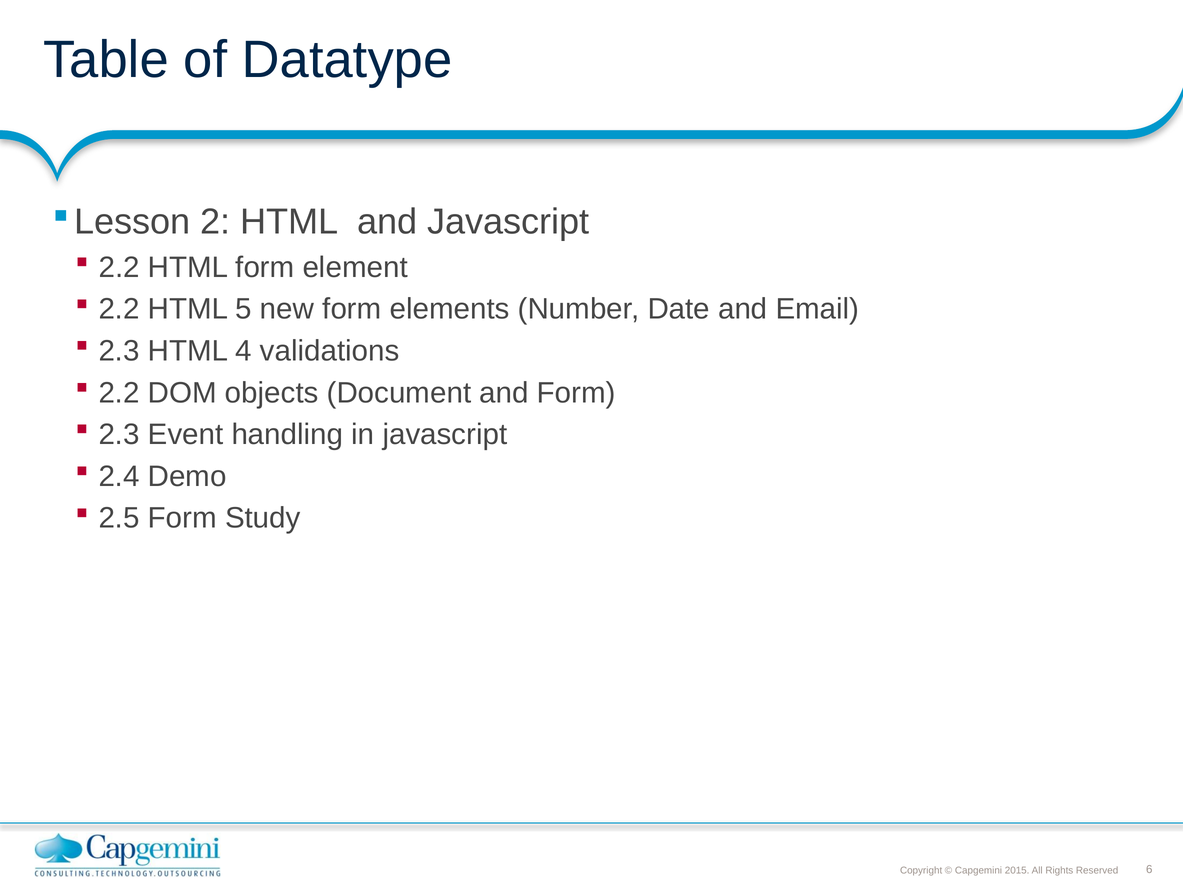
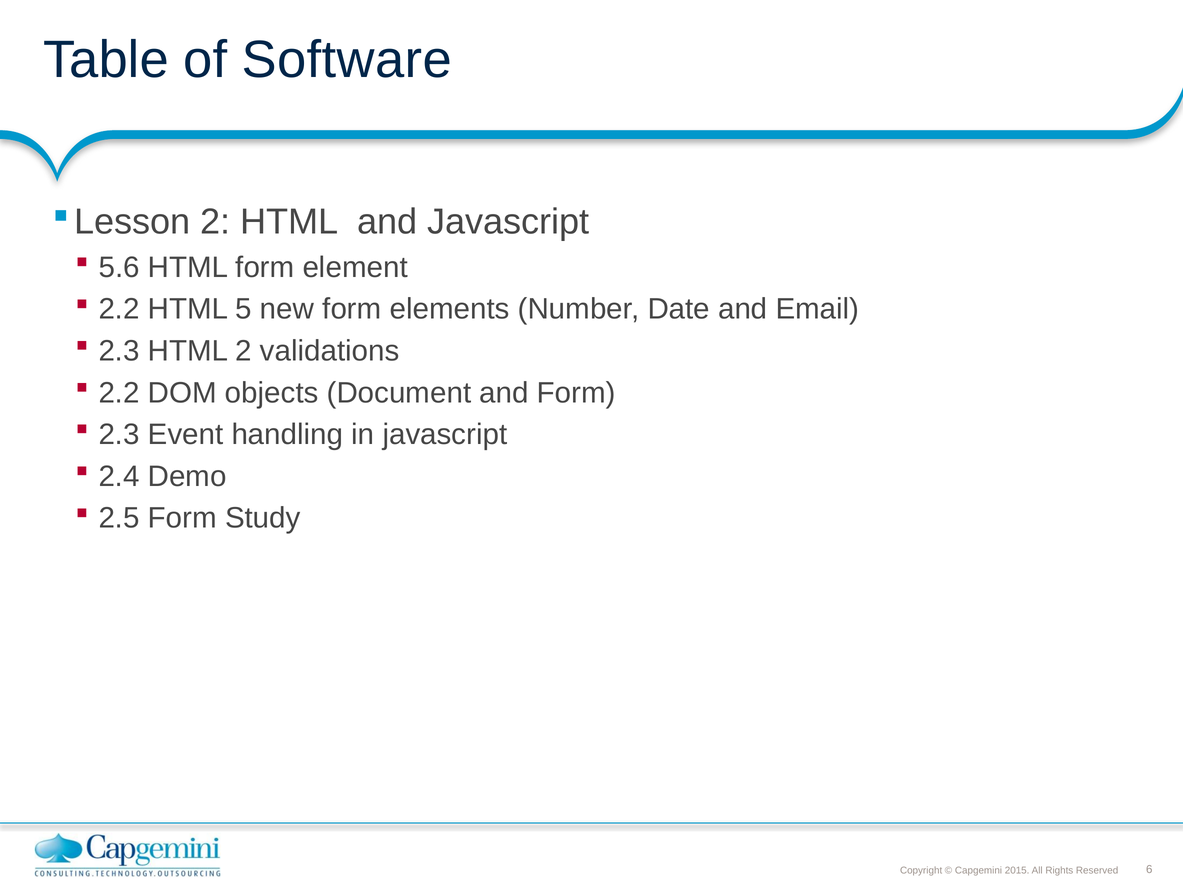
Datatype: Datatype -> Software (347, 60)
2.2: 2.2 -> 5.6 (119, 267)
HTML 4: 4 -> 2 (244, 351)
